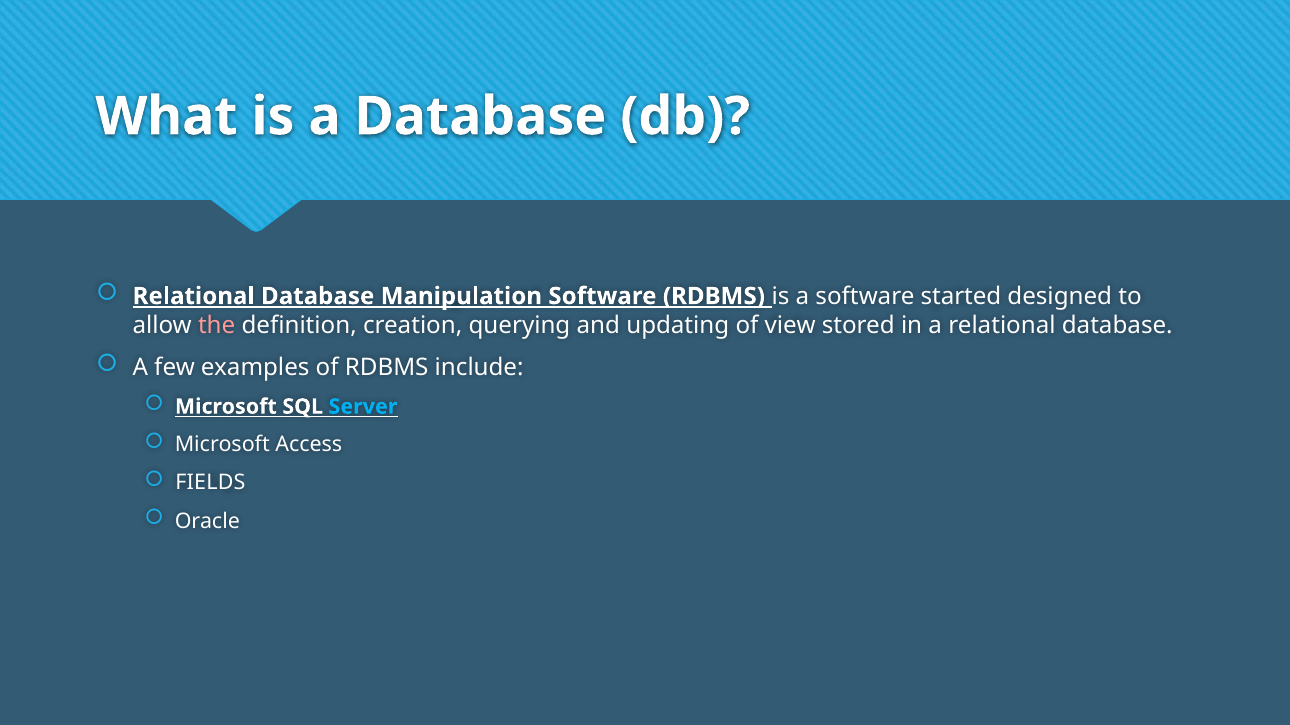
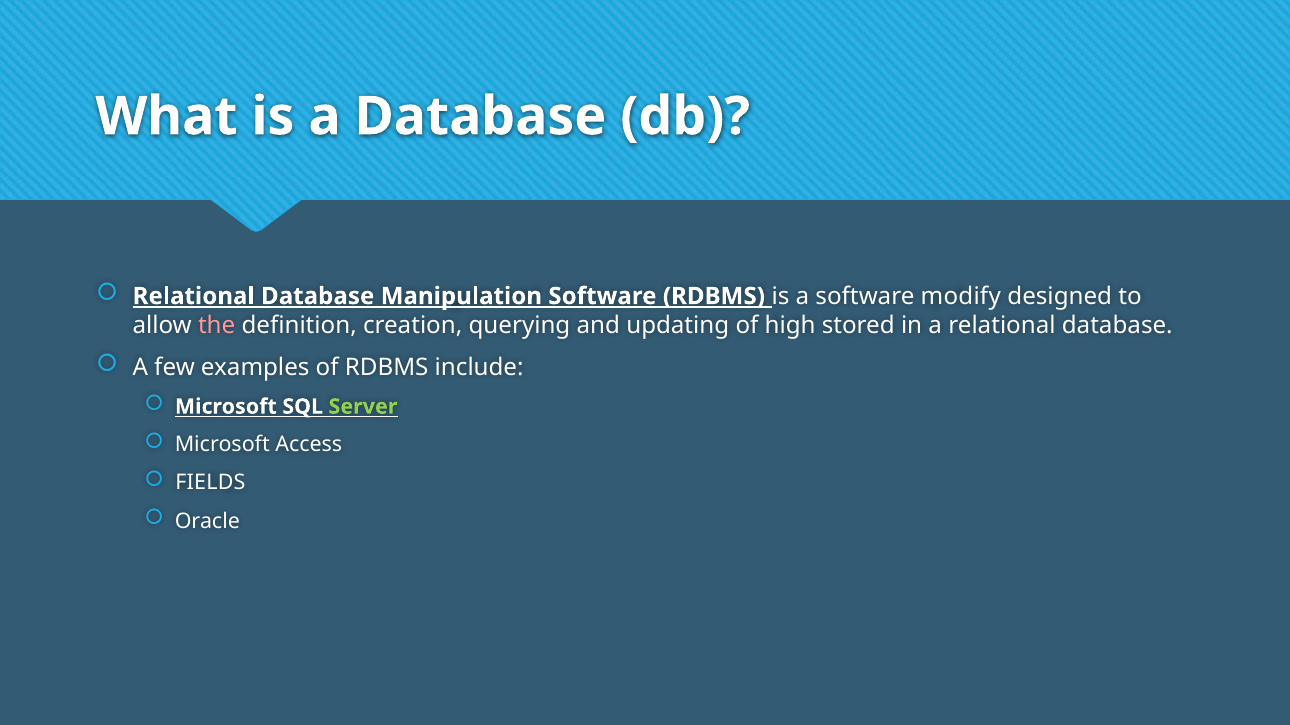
started: started -> modify (961, 296)
view: view -> high (790, 325)
Server colour: light blue -> light green (363, 407)
